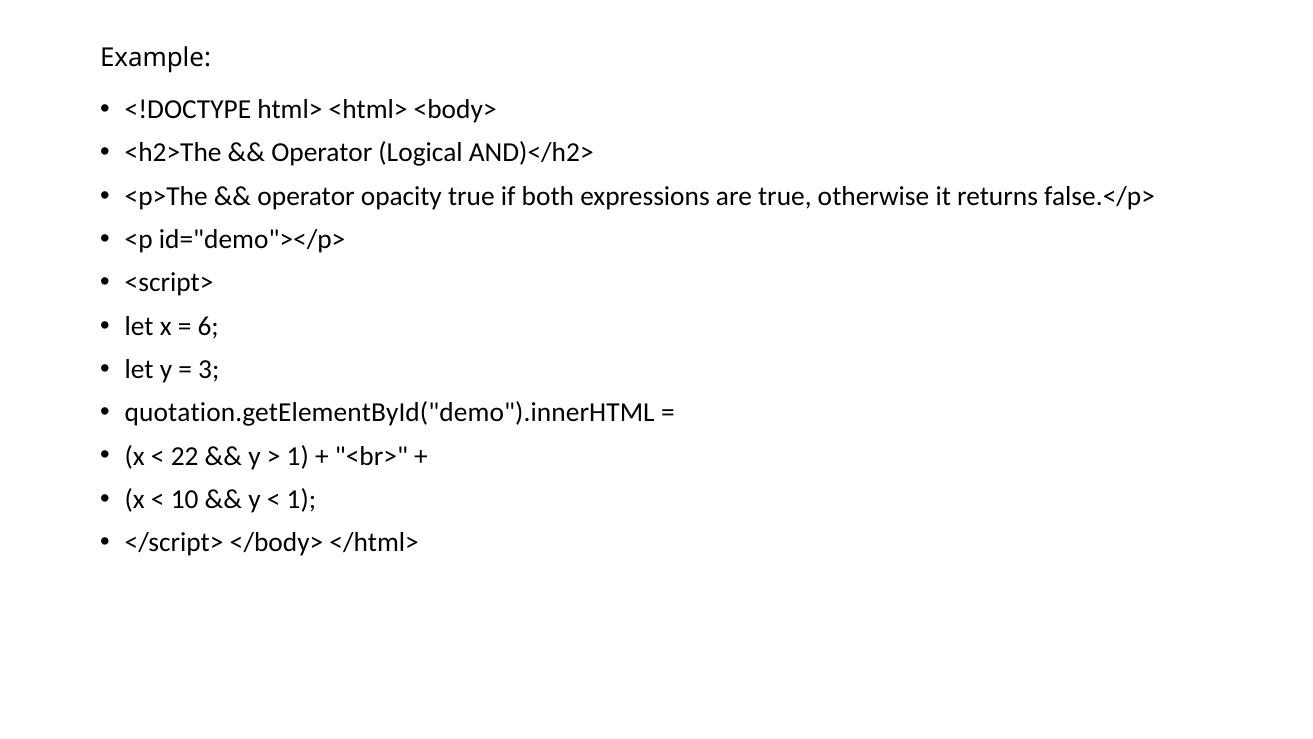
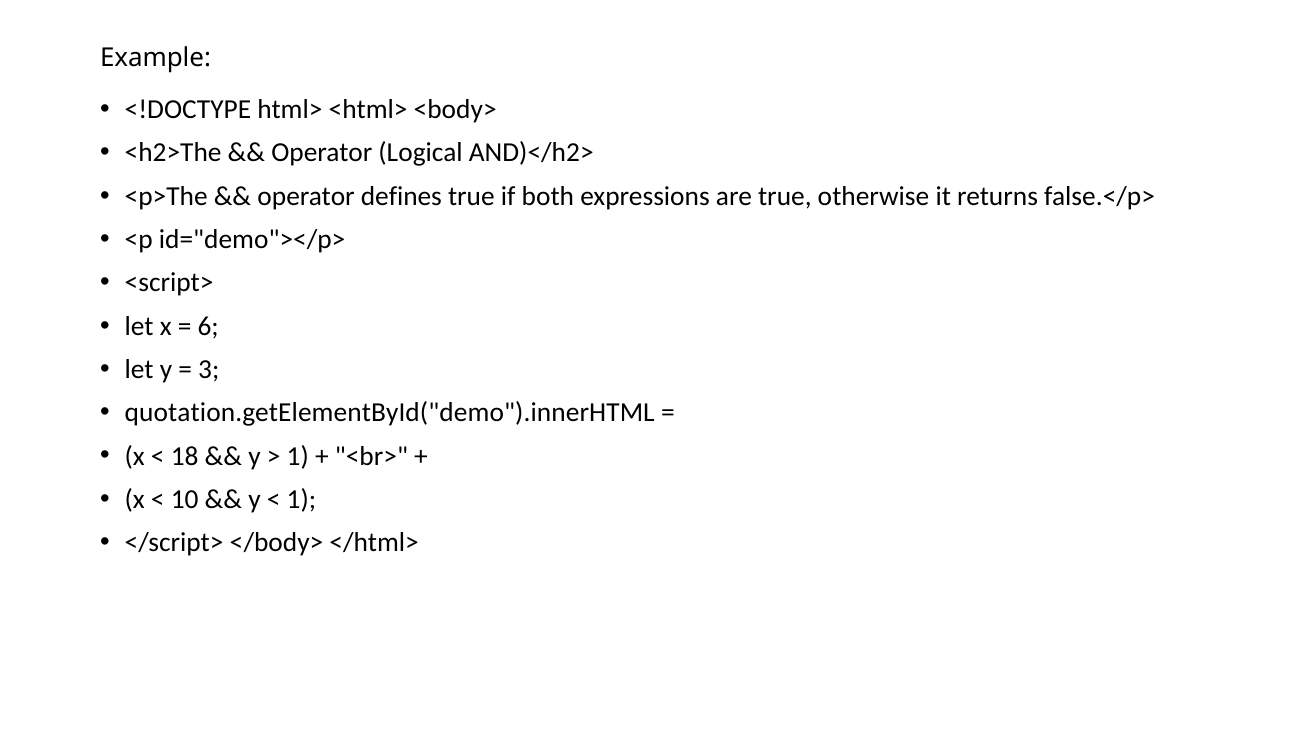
opacity: opacity -> defines (401, 196)
22: 22 -> 18 (185, 456)
